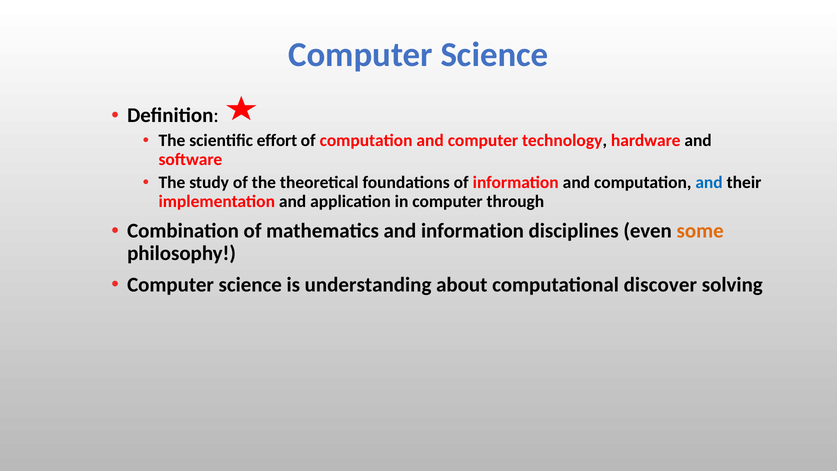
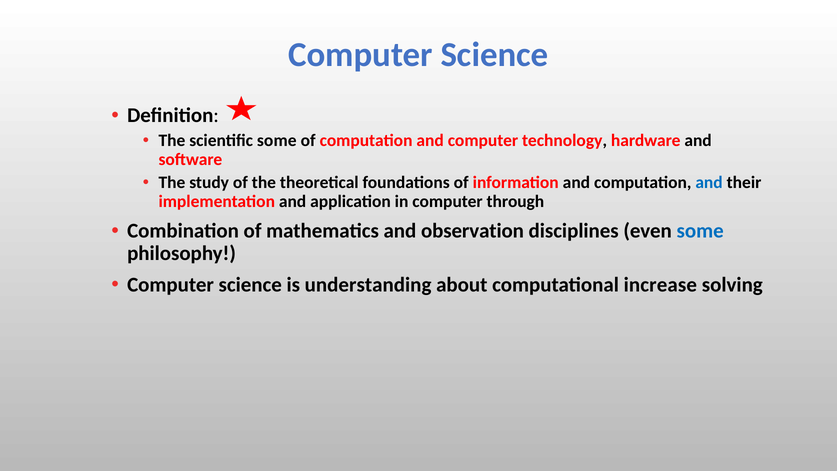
scientific effort: effort -> some (277, 141)
and information: information -> observation (472, 231)
some colour: orange -> blue (700, 231)
discover: discover -> increase (660, 285)
